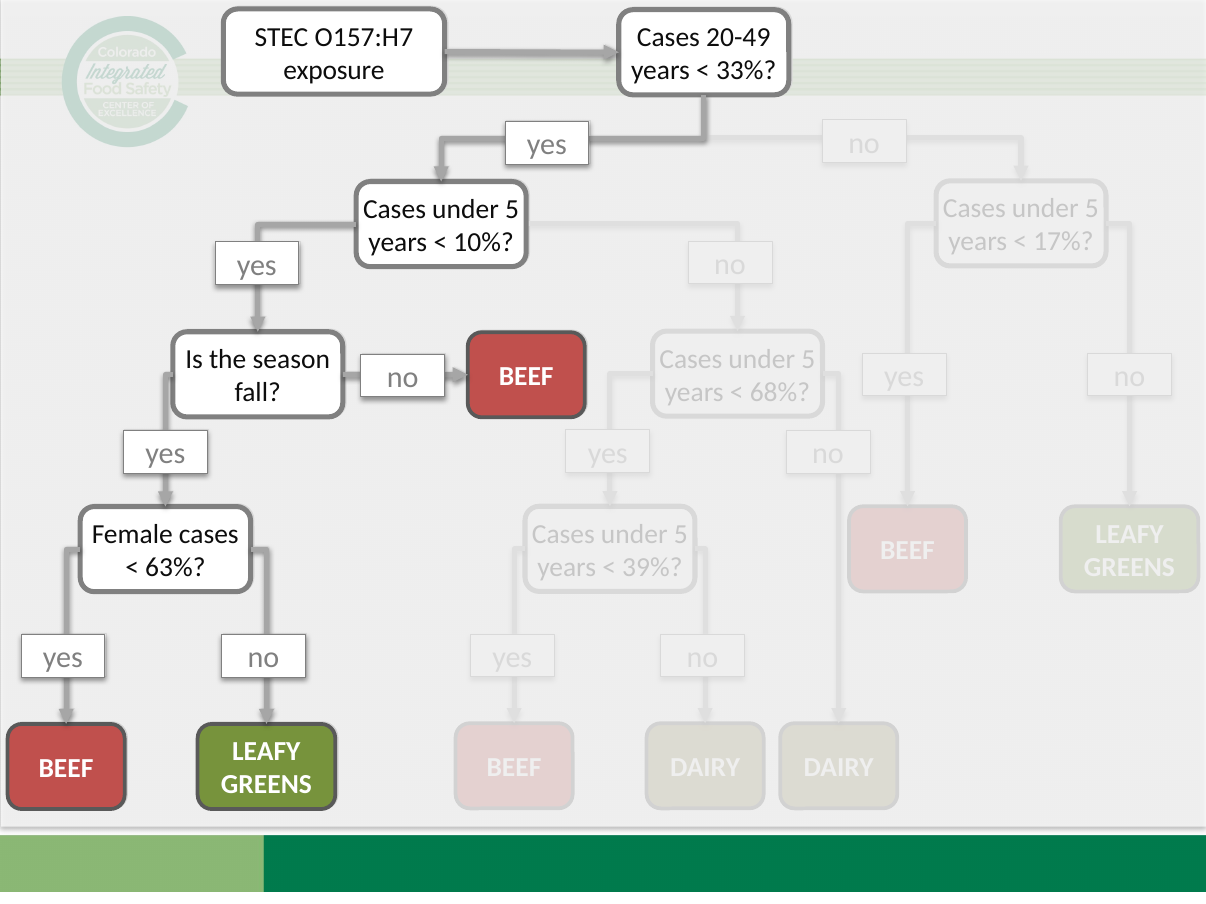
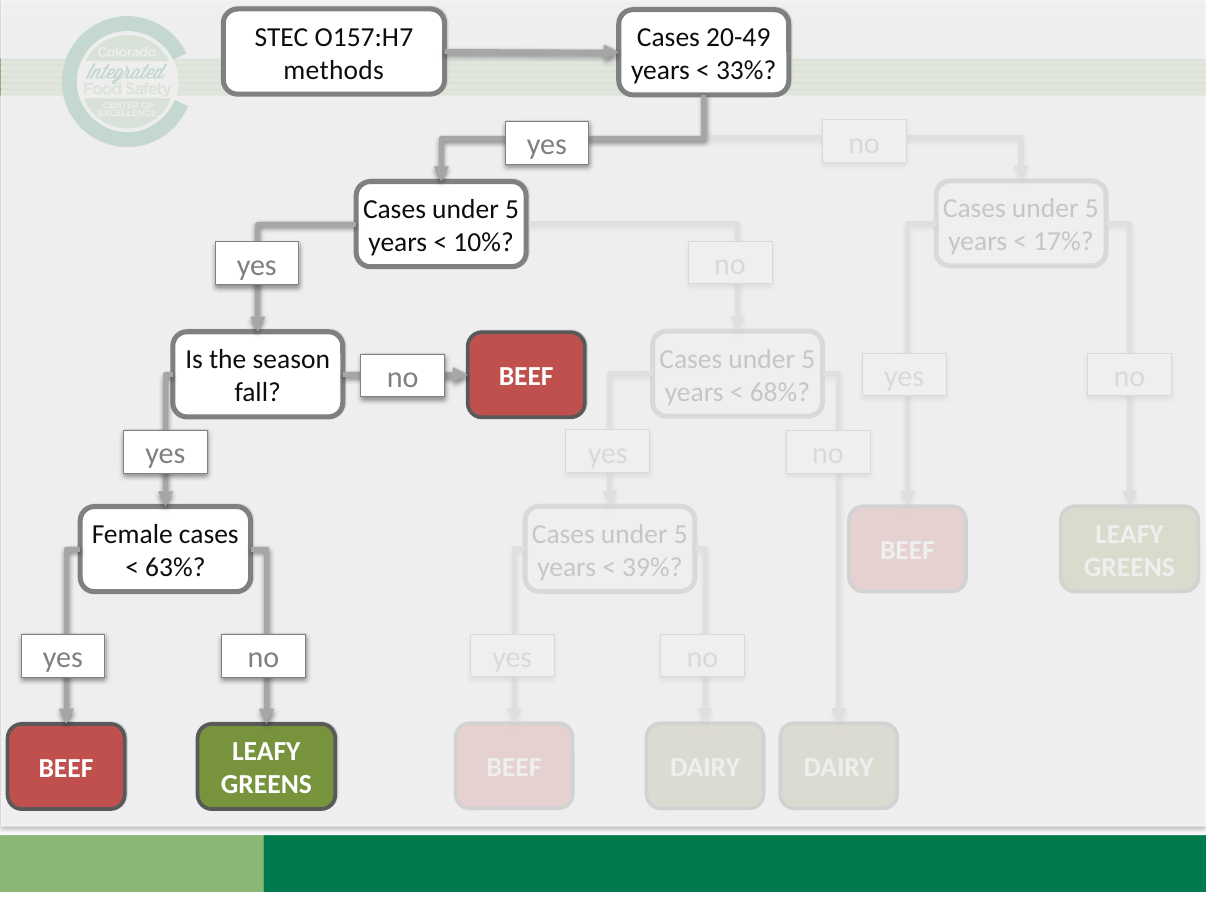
exposure: exposure -> methods (334, 70)
